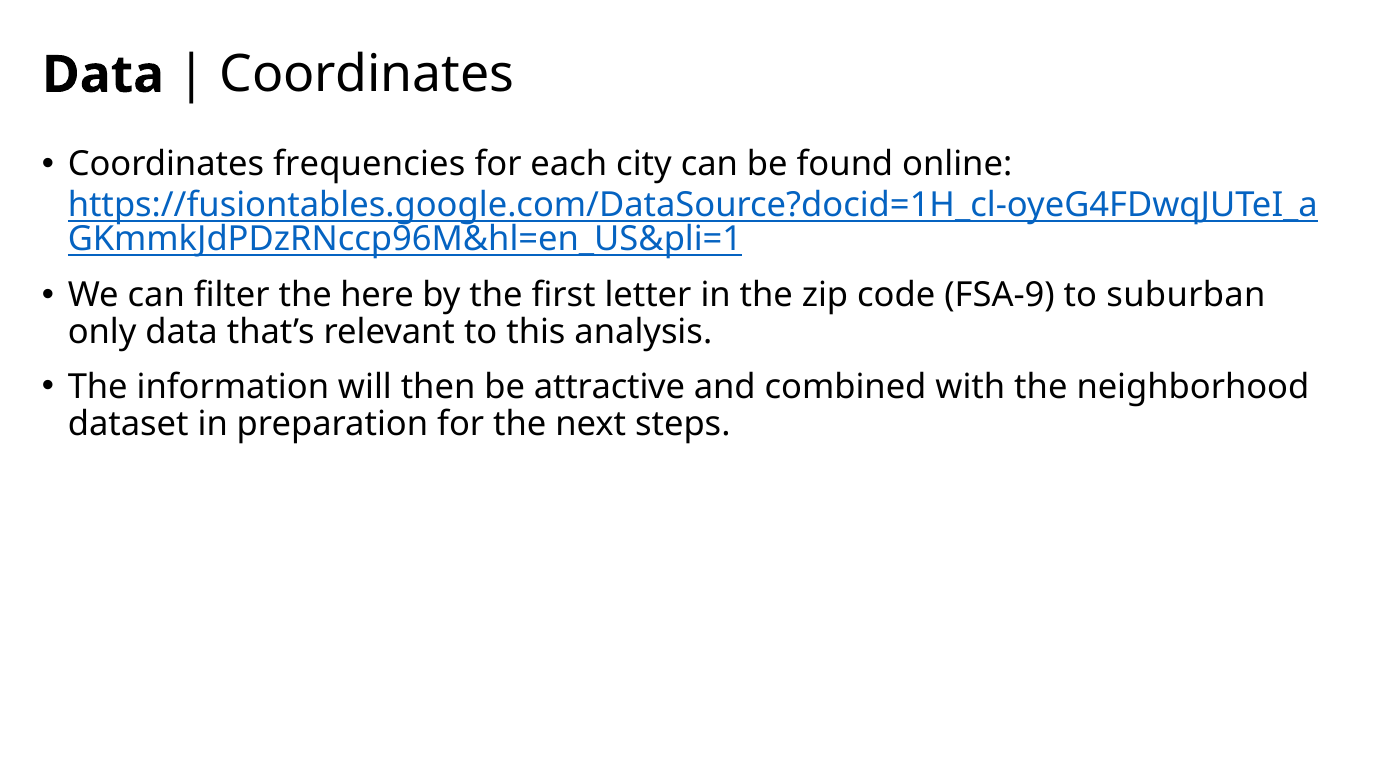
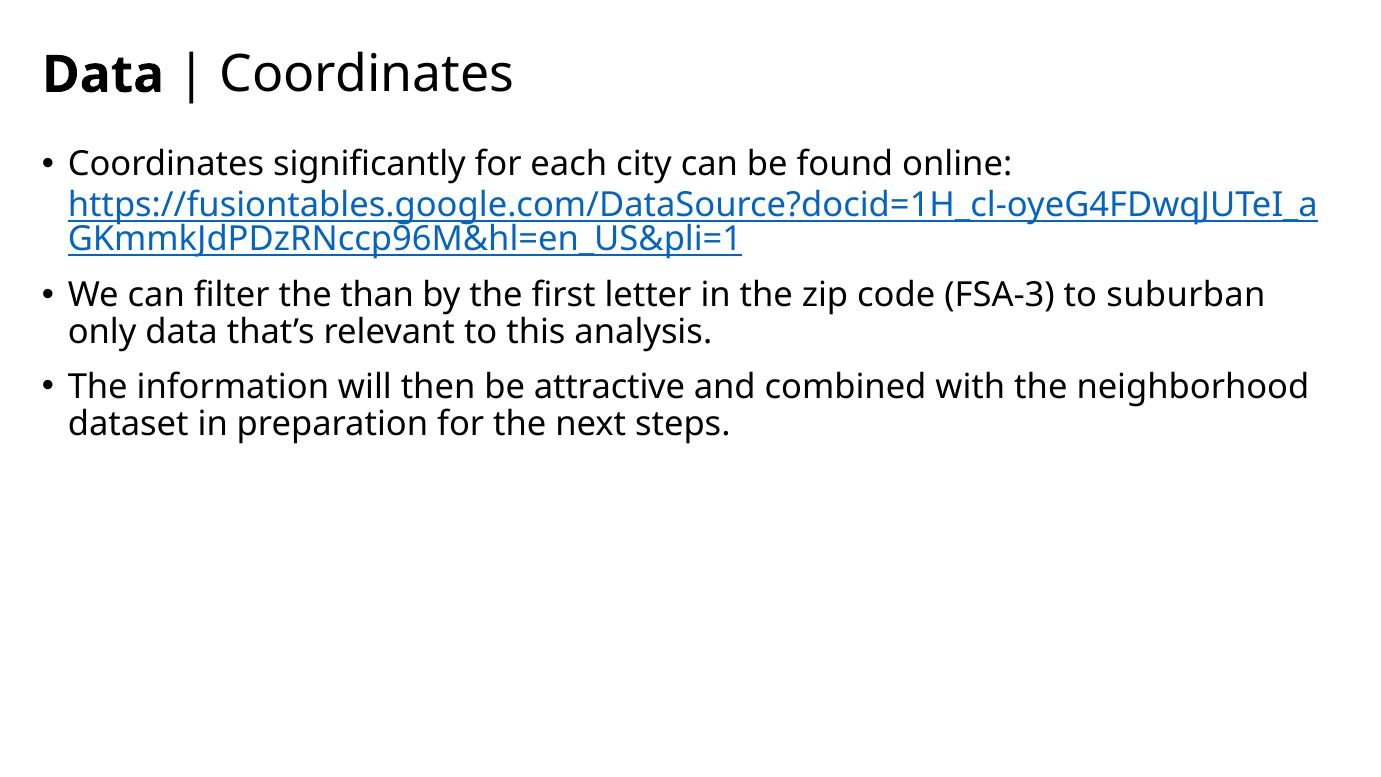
frequencies: frequencies -> significantly (369, 164)
here: here -> than (377, 295)
FSA-9: FSA-9 -> FSA-3 (1000, 295)
